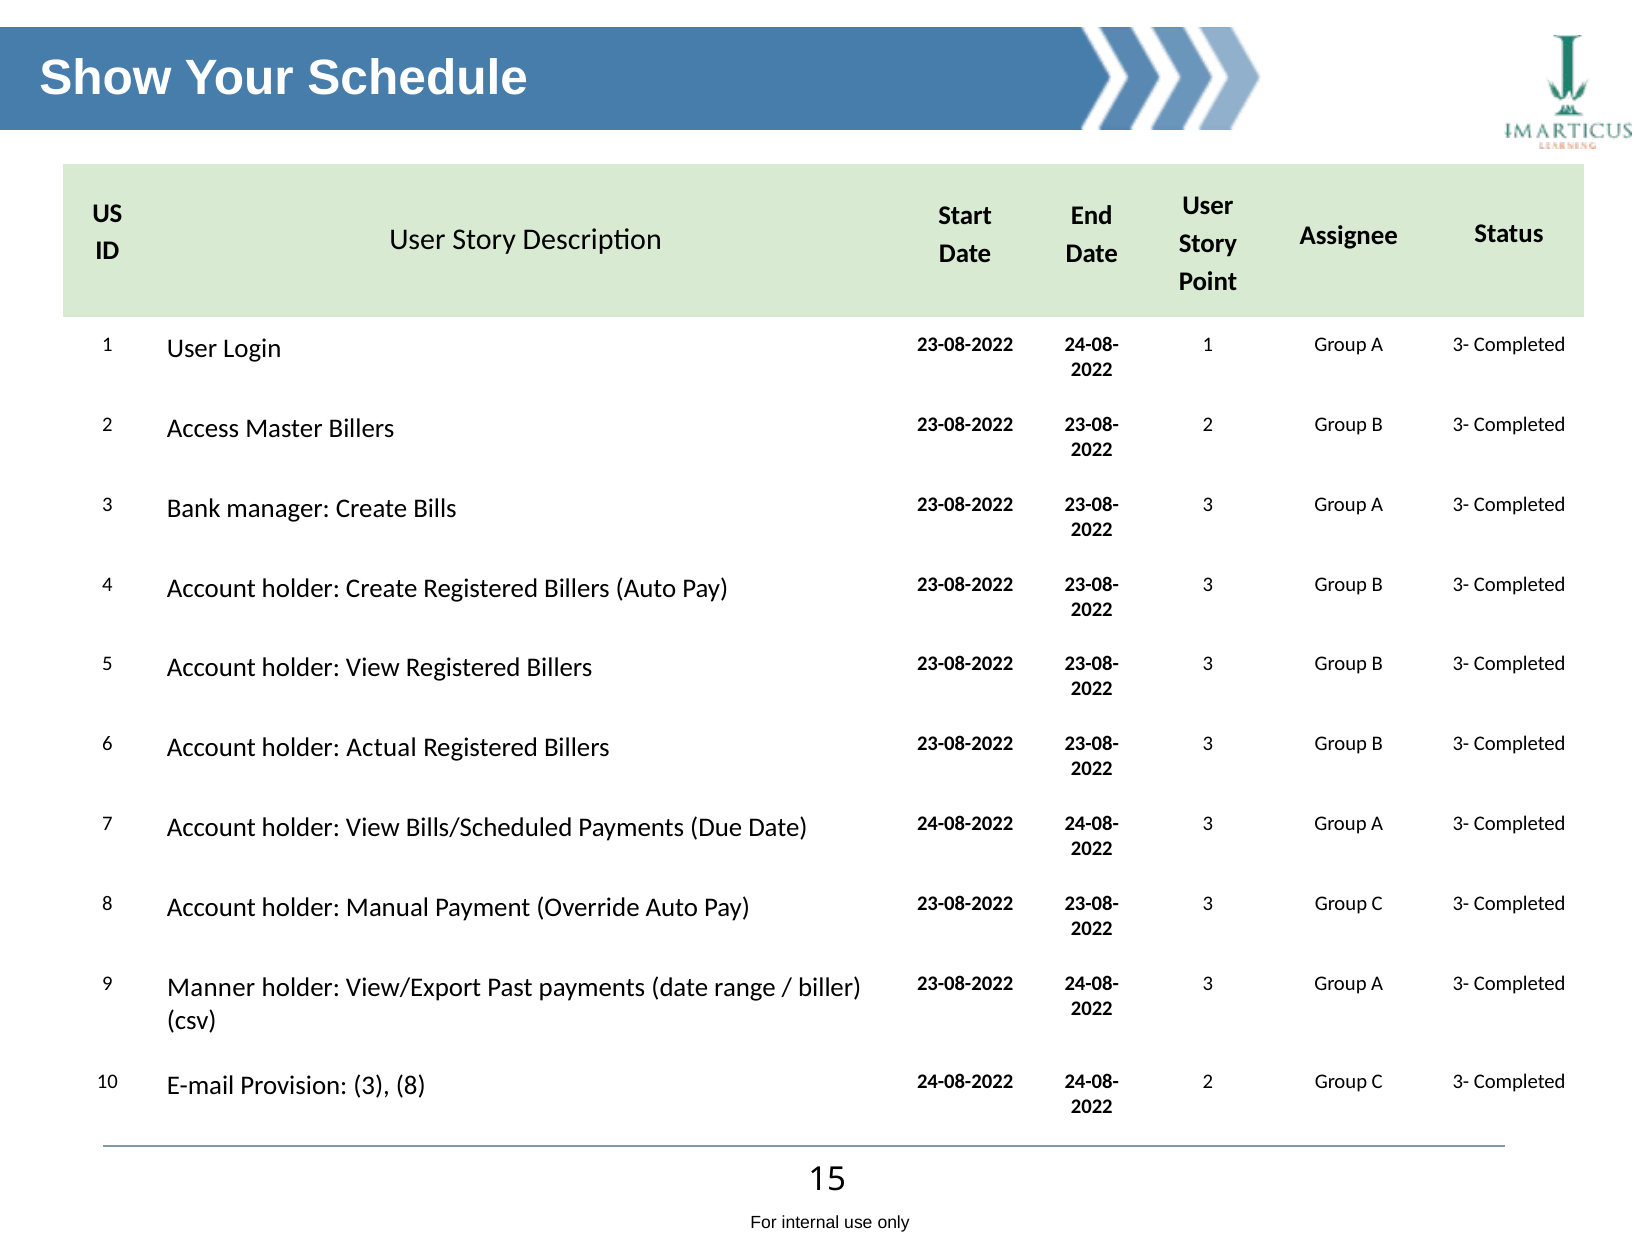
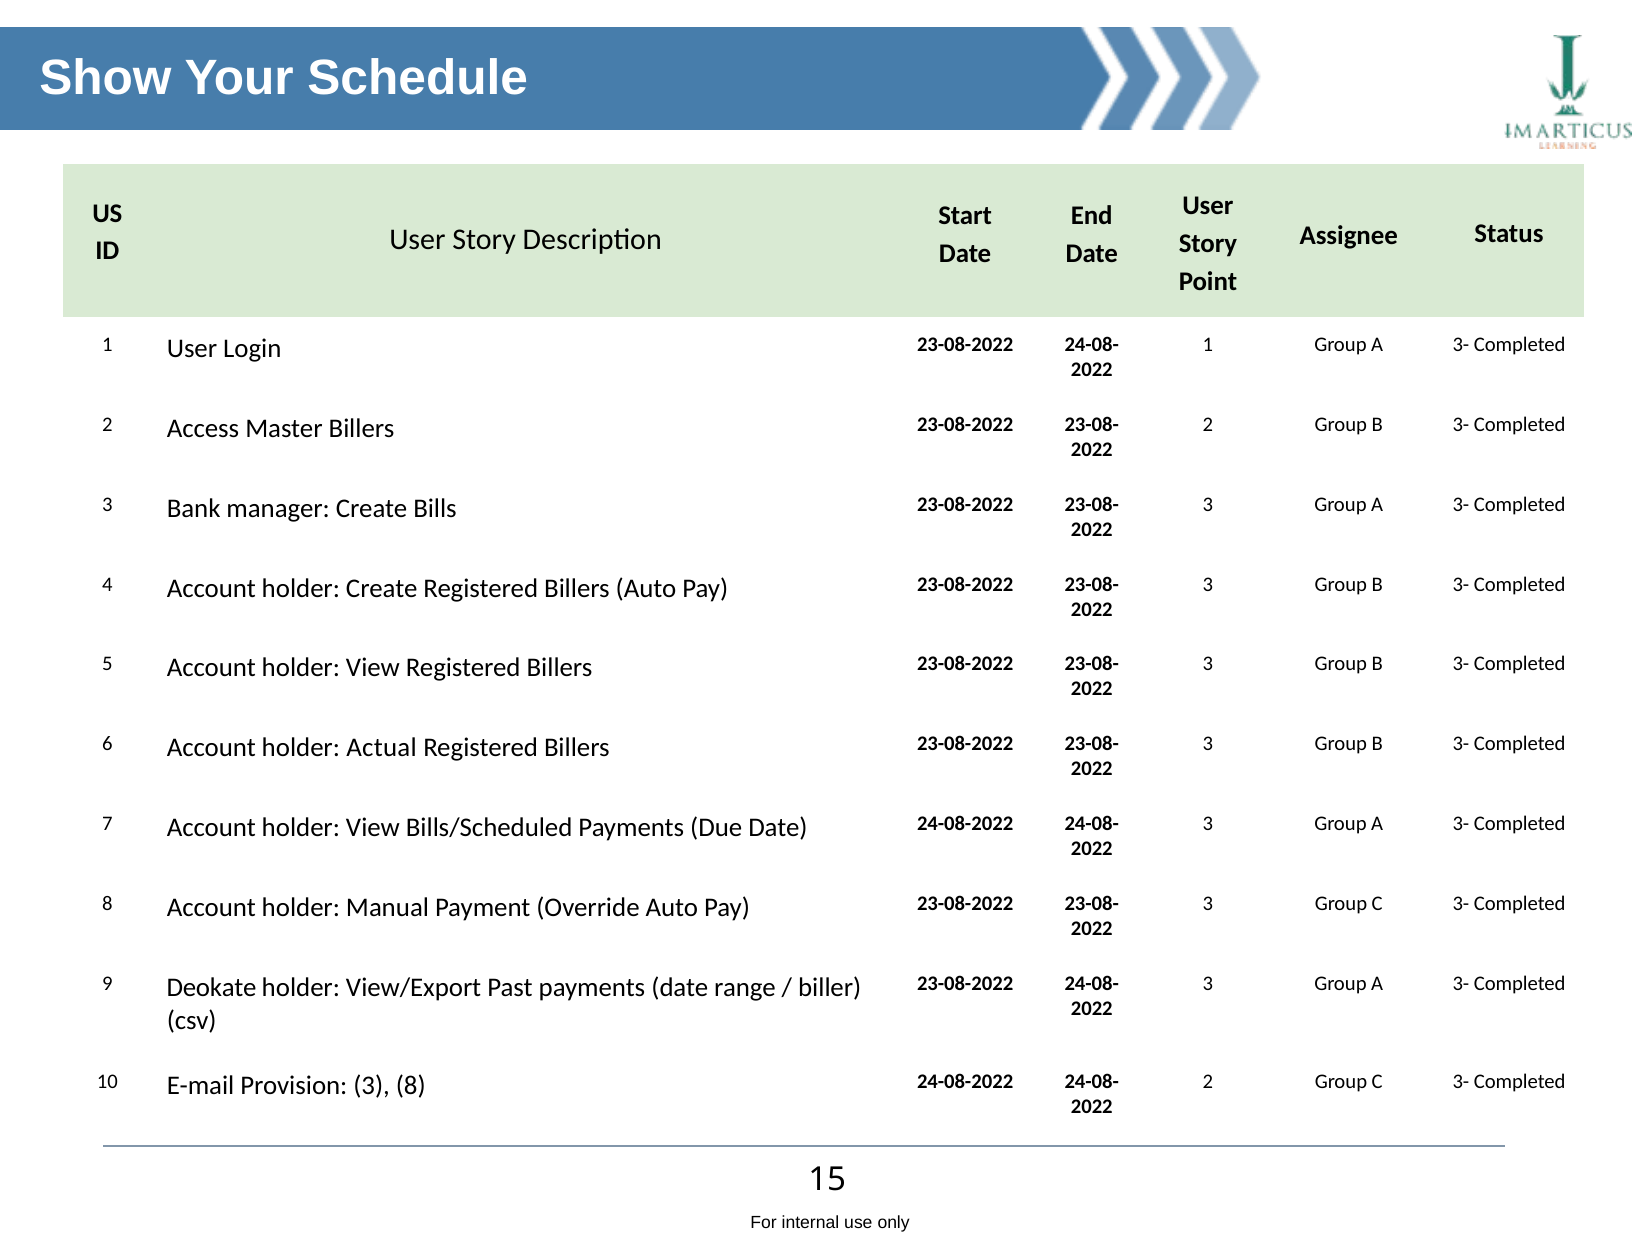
Manner: Manner -> Deokate (211, 988)
